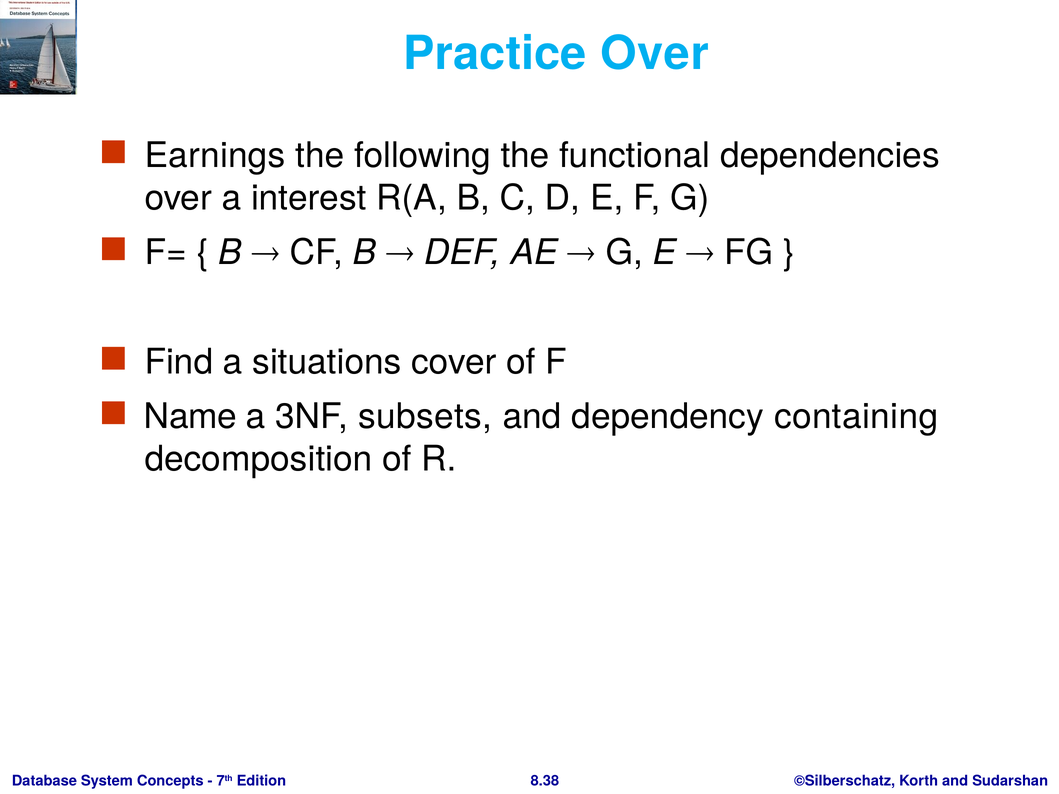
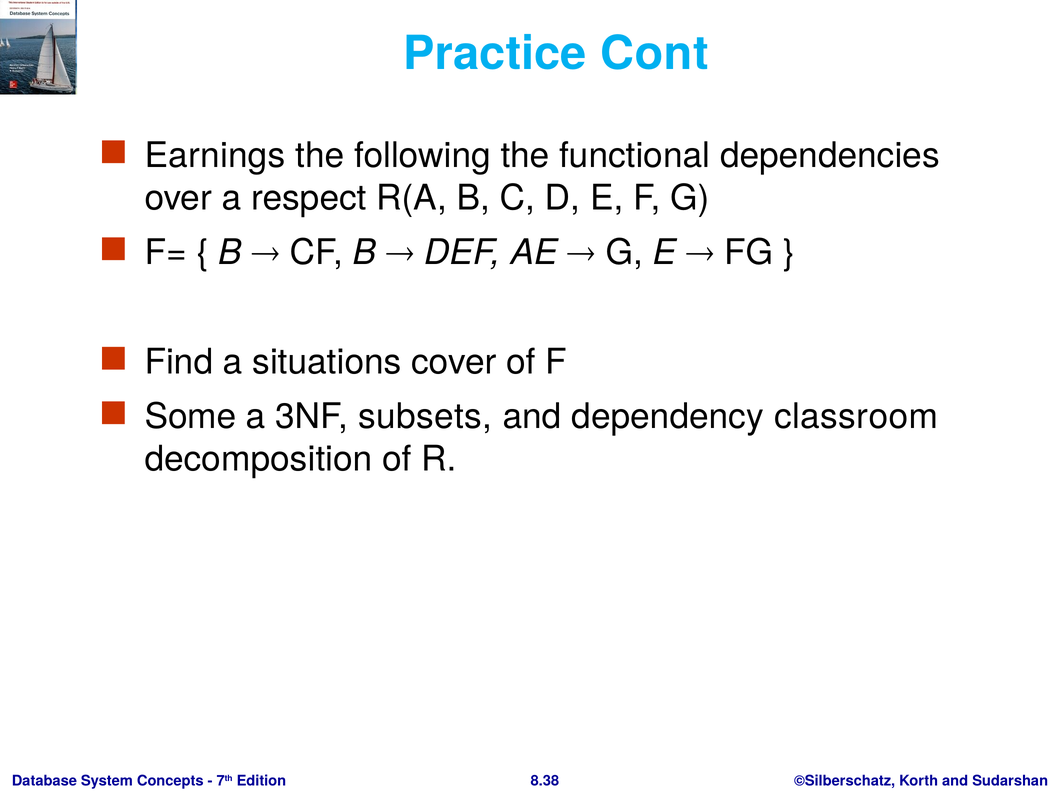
Practice Over: Over -> Cont (654, 54)
interest: interest -> respect (309, 198)
Name: Name -> Some (190, 417)
containing: containing -> classroom (856, 417)
